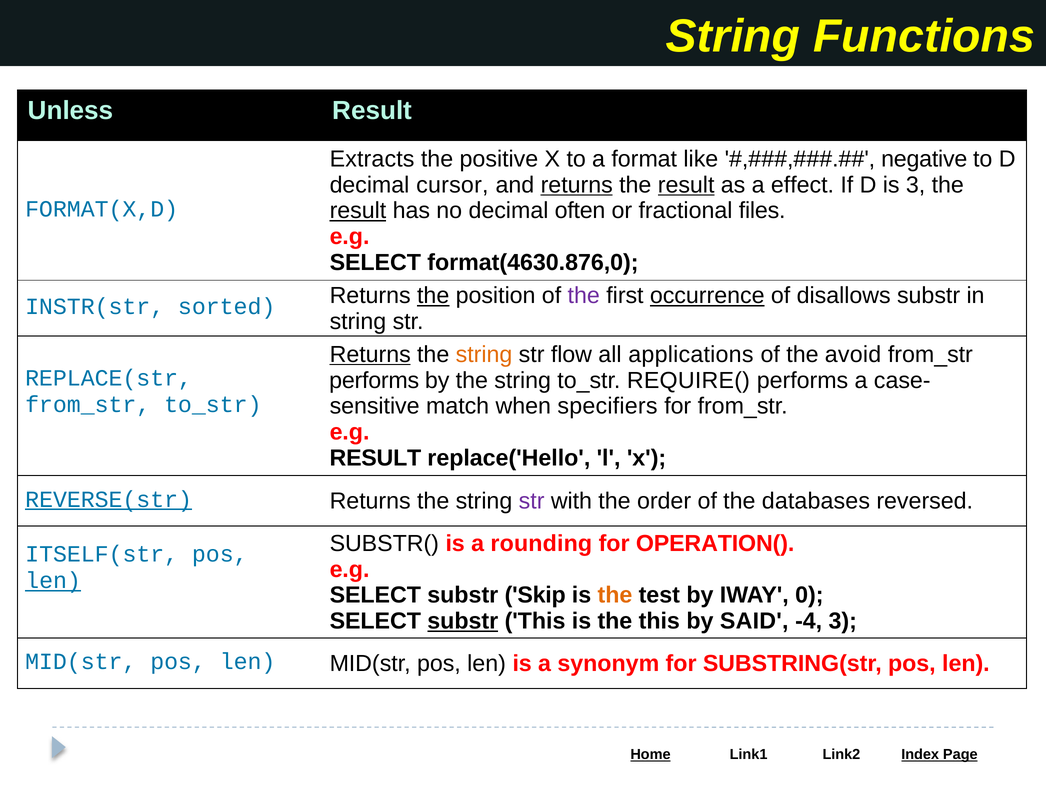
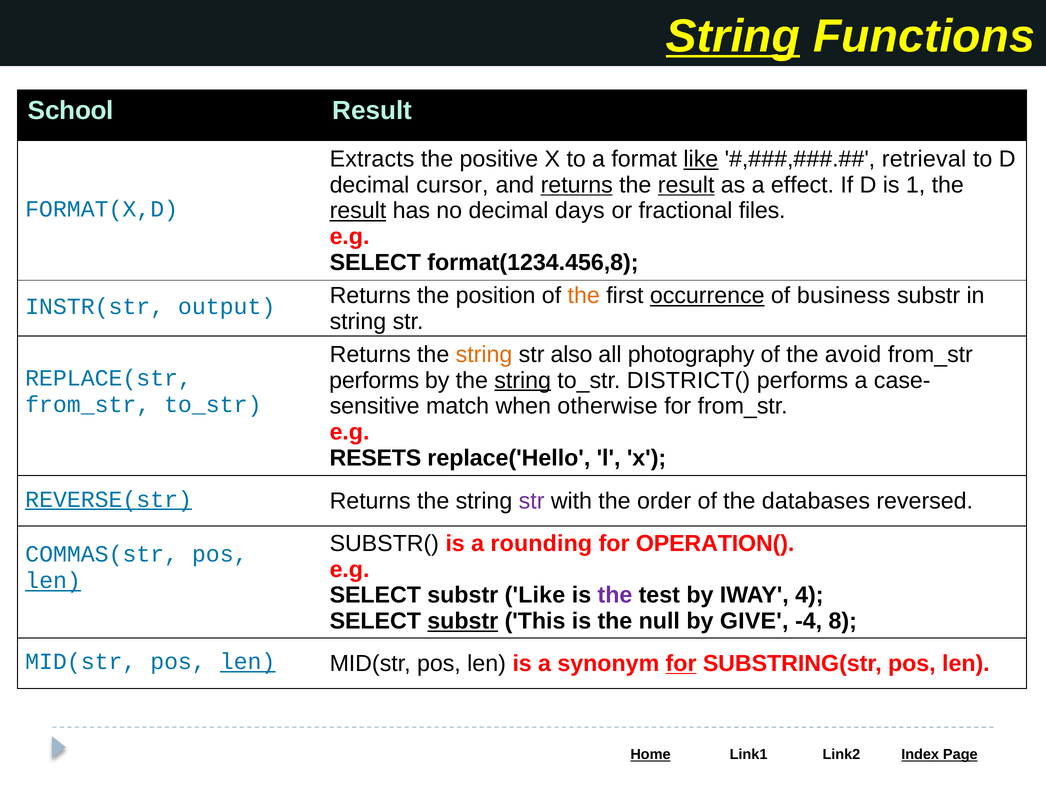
String underline: none -> present (733, 36)
Unless: Unless -> School (71, 110)
like underline: none -> present (701, 159)
negative: negative -> retrieval (924, 159)
is 3: 3 -> 1 (916, 185)
often: often -> days (580, 211)
format(4630.876,0: format(4630.876,0 -> format(1234.456,8 (533, 262)
the underline: present -> none (433, 295)
the colour: purple -> orange (584, 295)
disallows: disallows -> business (844, 295)
sorted: sorted -> output (227, 307)
Returns underline: present -> none (370, 354)
flow: flow -> also (572, 354)
applications: applications -> photography (691, 354)
string underline: none -> present (523, 380)
REQUIRE(: REQUIRE( -> DISTRICT( (689, 380)
specifiers: specifiers -> otherwise (608, 406)
RESULT: RESULT -> RESETS (375, 458)
ITSELF(str: ITSELF(str -> COMMAS(str (102, 554)
substr Skip: Skip -> Like (535, 595)
the colour: orange -> purple (615, 595)
0: 0 -> 4 (809, 595)
the this: this -> null (659, 621)
SAID: SAID -> GIVE (754, 621)
-4 3: 3 -> 8 (843, 621)
len underline: none -> present (248, 661)
for underline: none -> present (681, 663)
